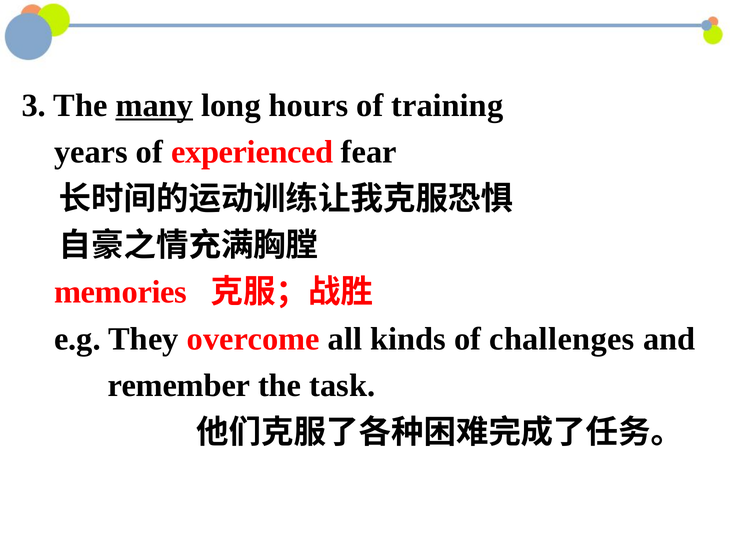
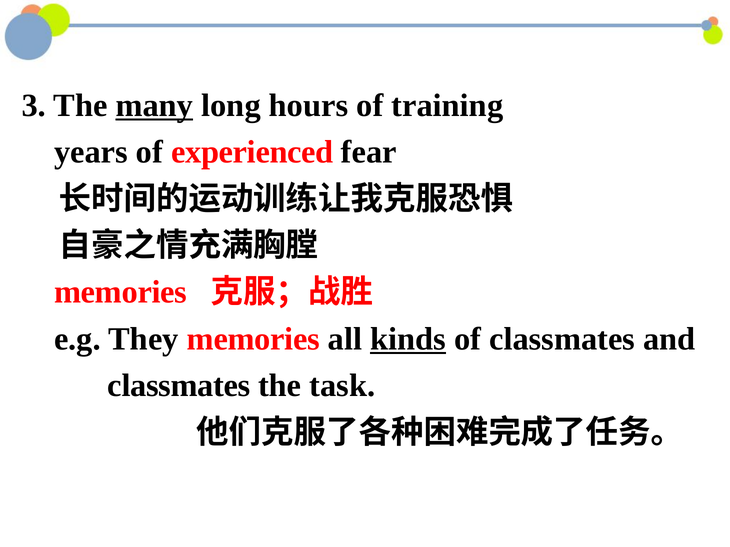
They overcome: overcome -> memories (253, 339)
kinds underline: none -> present (408, 339)
of challenges: challenges -> classmates (562, 339)
remember: remember -> classmates (179, 386)
